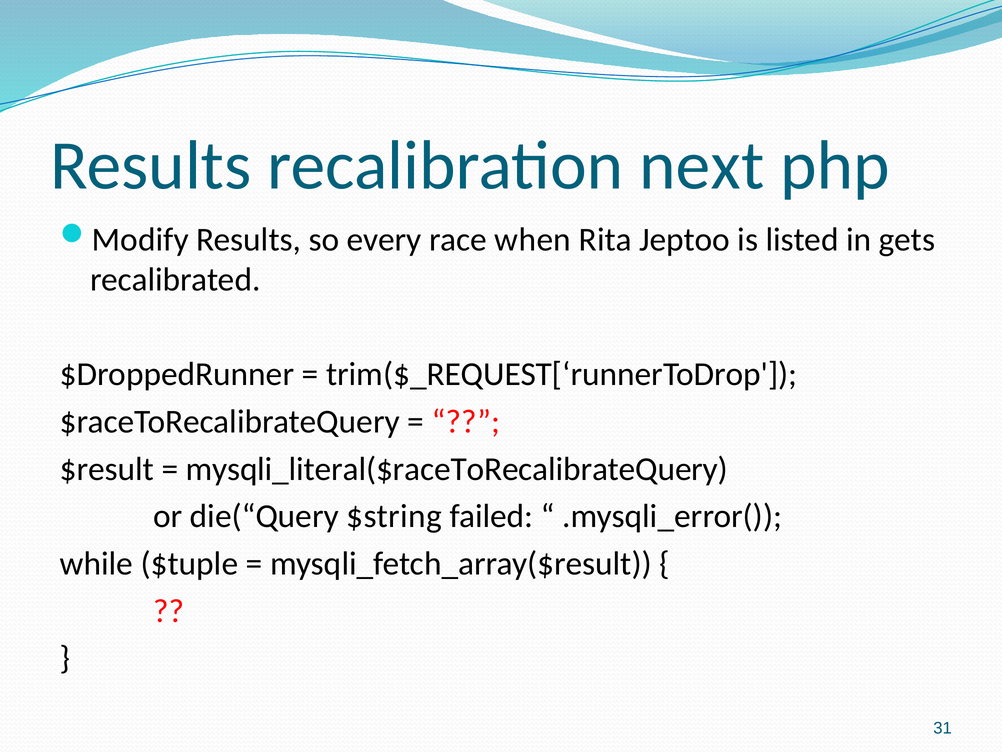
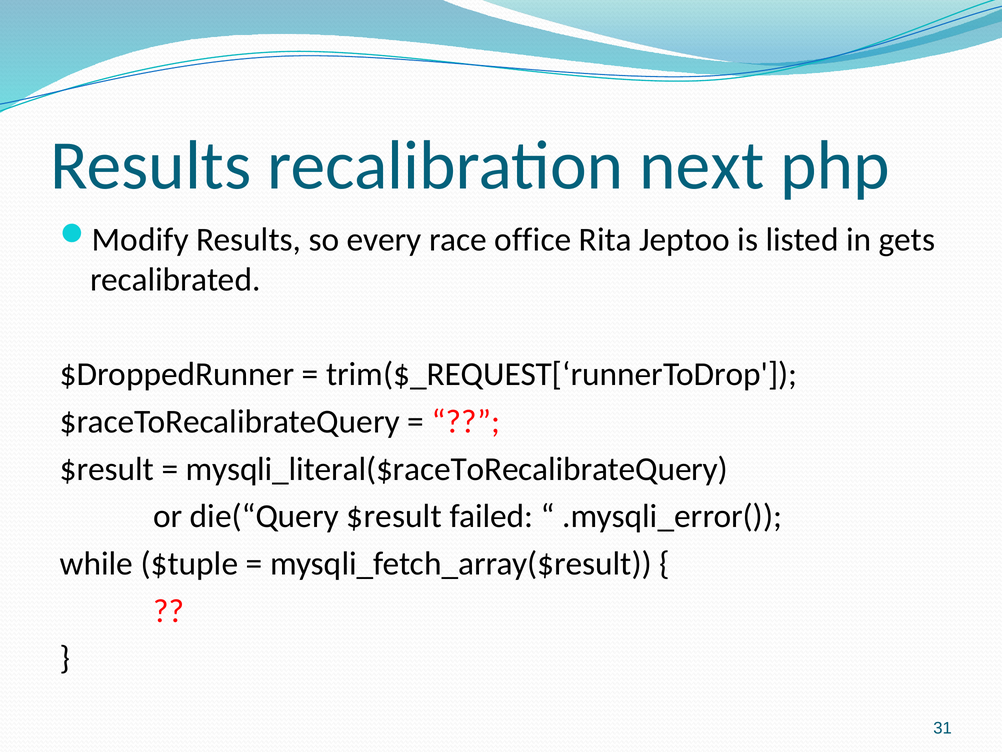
when: when -> office (533, 239)
die(“Query $string: $string -> $result (394, 516)
